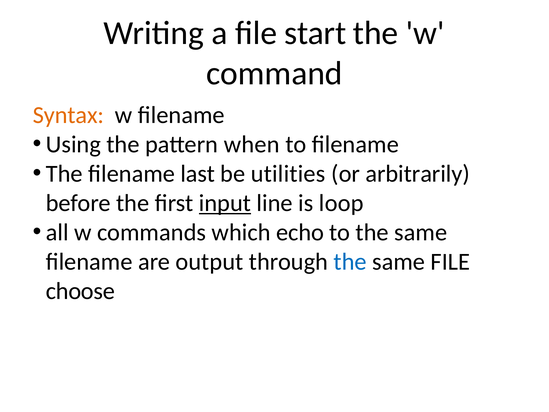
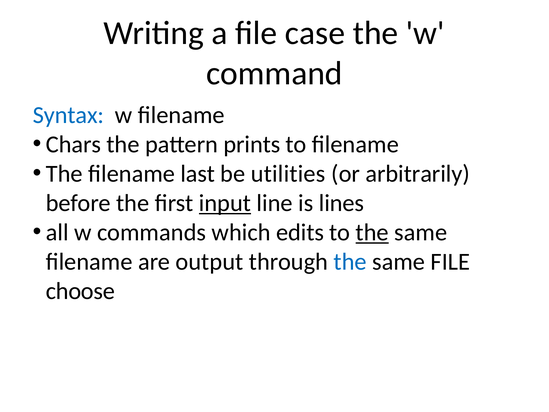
start: start -> case (315, 33)
Syntax colour: orange -> blue (68, 115)
Using: Using -> Chars (73, 144)
when: when -> prints (252, 144)
loop: loop -> lines (341, 203)
echo: echo -> edits (300, 232)
the underline: none -> present (372, 232)
